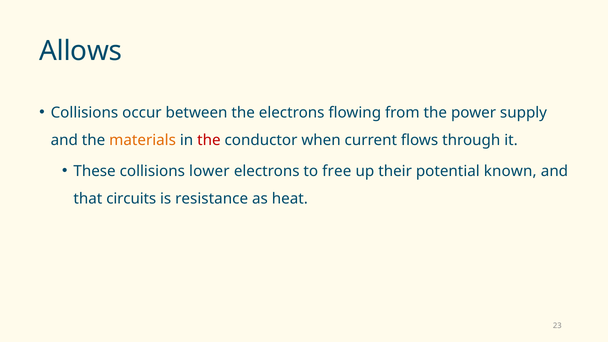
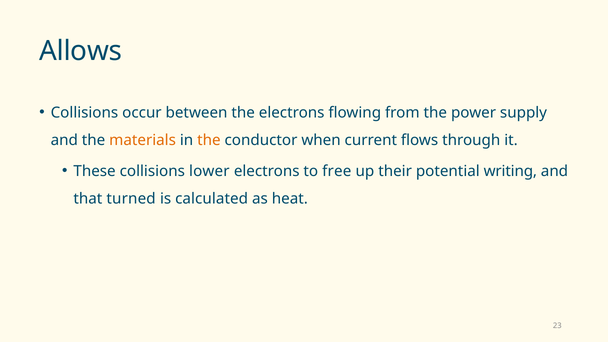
the colour: red -> orange (209, 140)
known: known -> writing (510, 171)
circuits: circuits -> turned (131, 199)
resistance: resistance -> calculated (212, 199)
